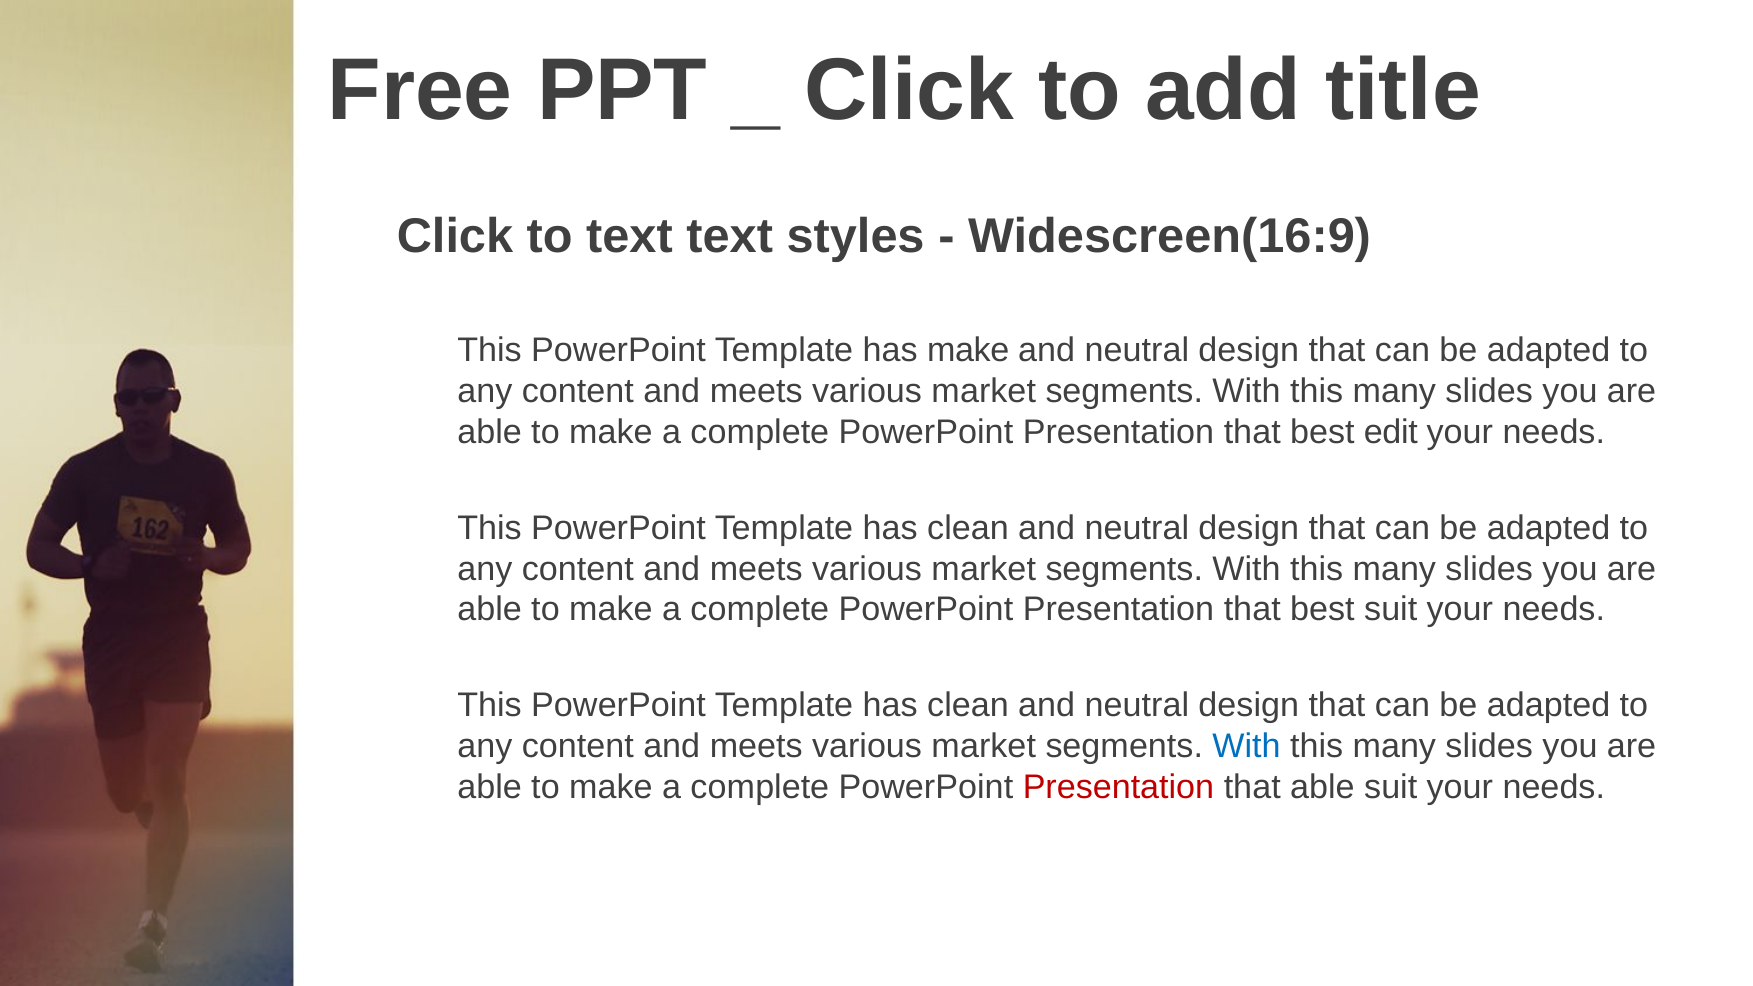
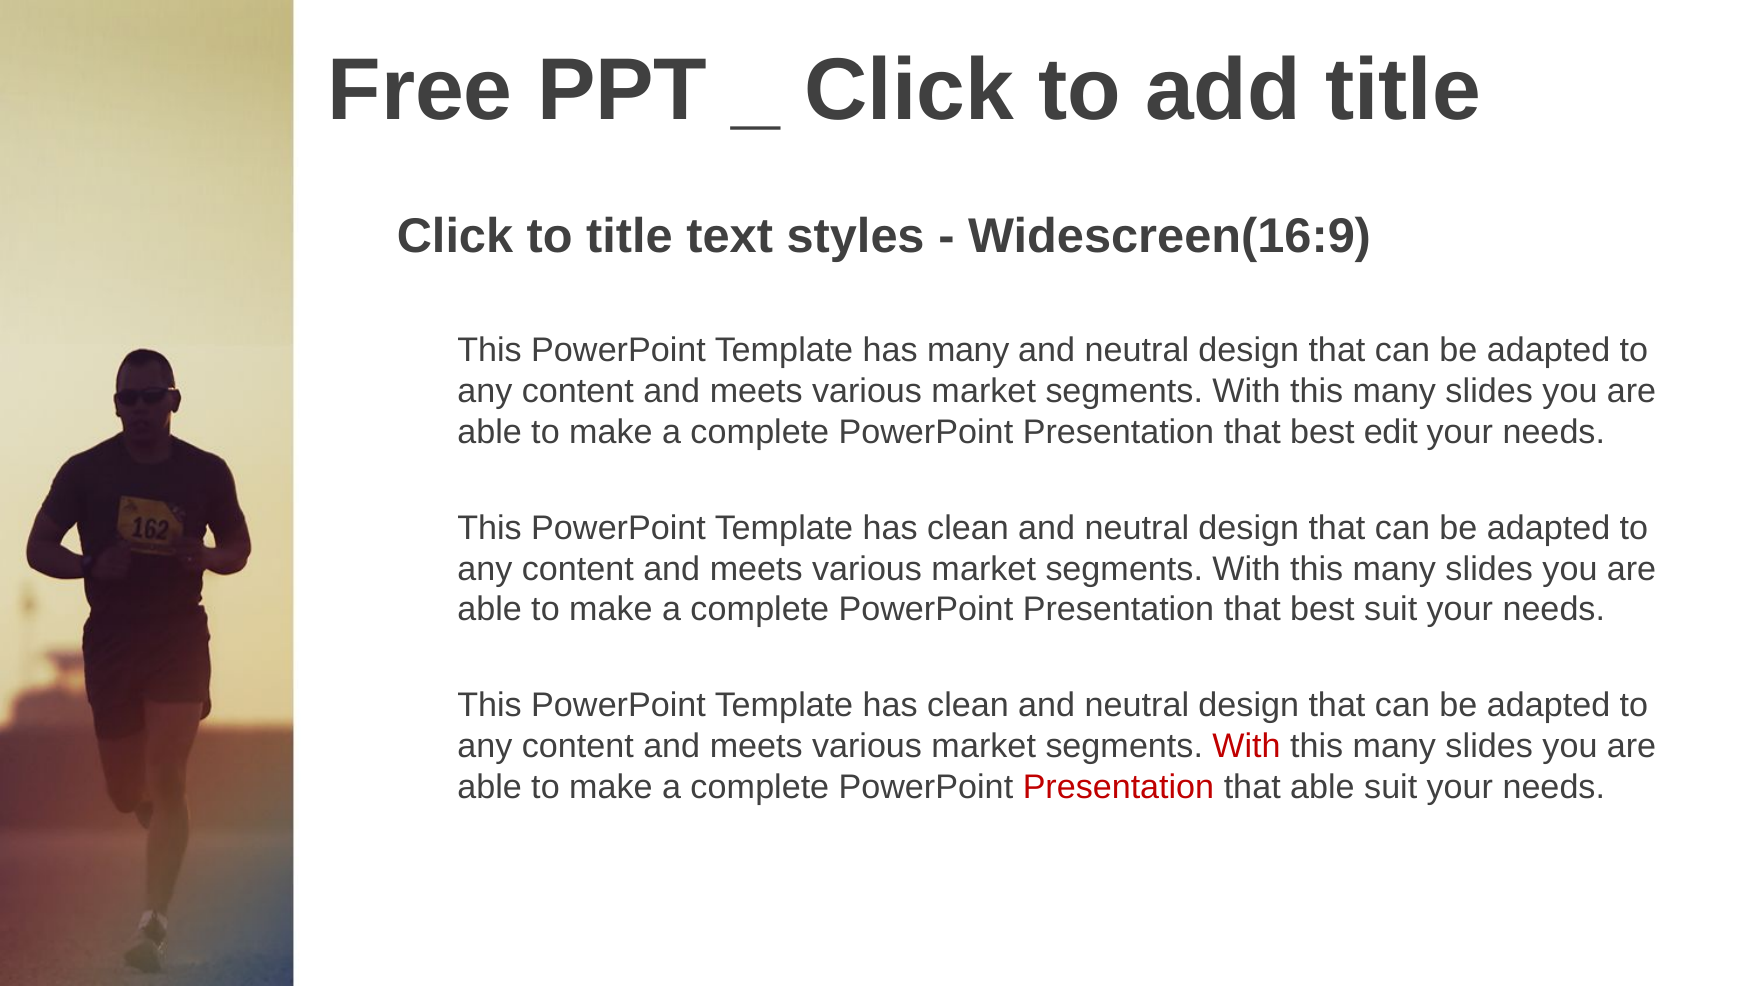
to text: text -> title (629, 237)
has make: make -> many (968, 351)
With colour: blue -> red (1247, 746)
